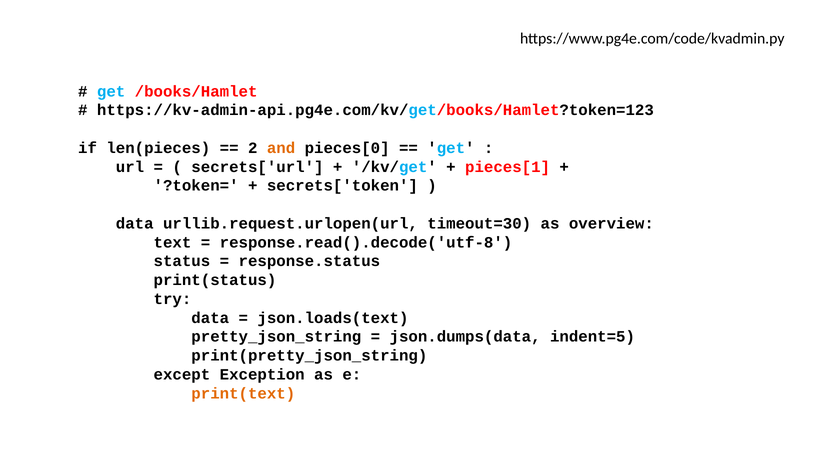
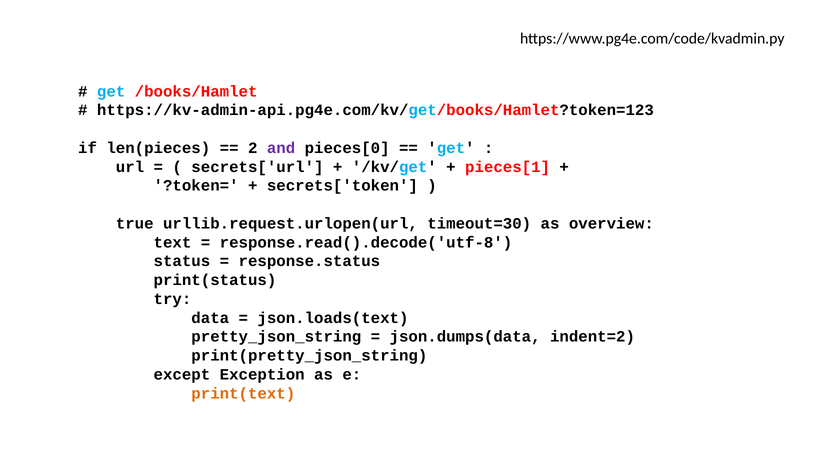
and colour: orange -> purple (281, 148)
data: data -> true (135, 223)
indent=5: indent=5 -> indent=2 (593, 337)
